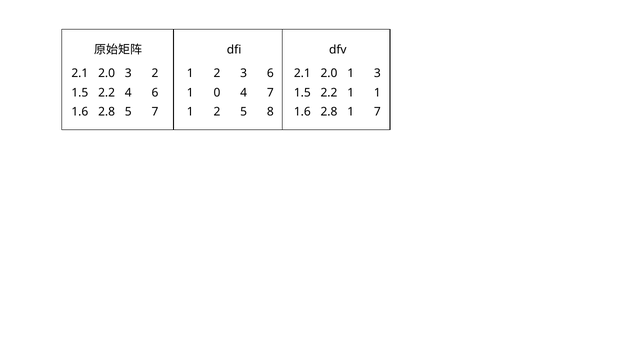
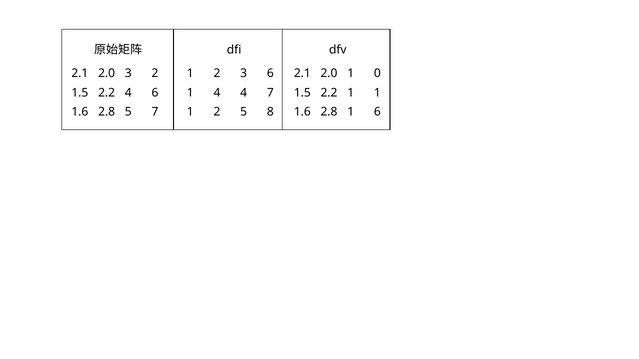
1 3: 3 -> 0 (377, 73)
1 0: 0 -> 4 (217, 93)
1 7: 7 -> 6 (377, 112)
